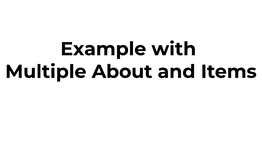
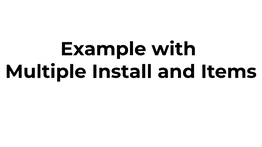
About: About -> Install (122, 72)
